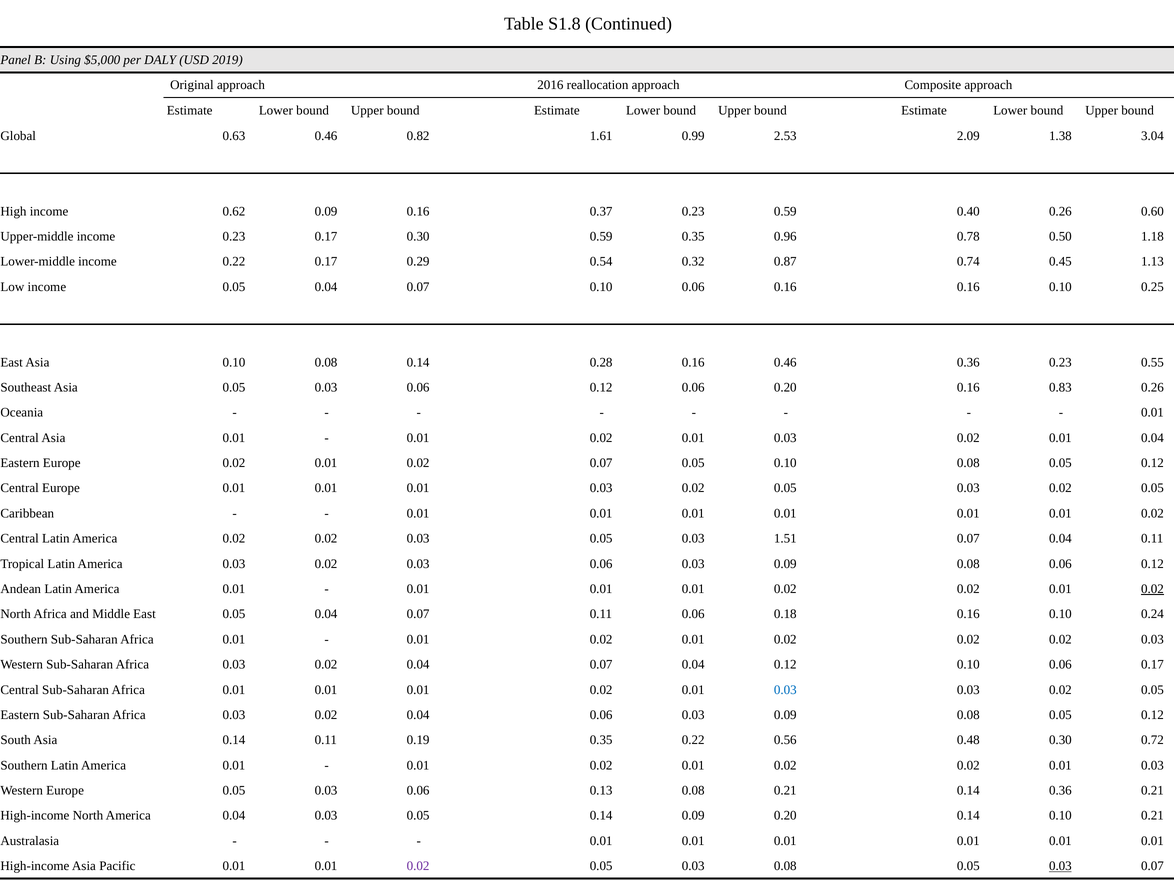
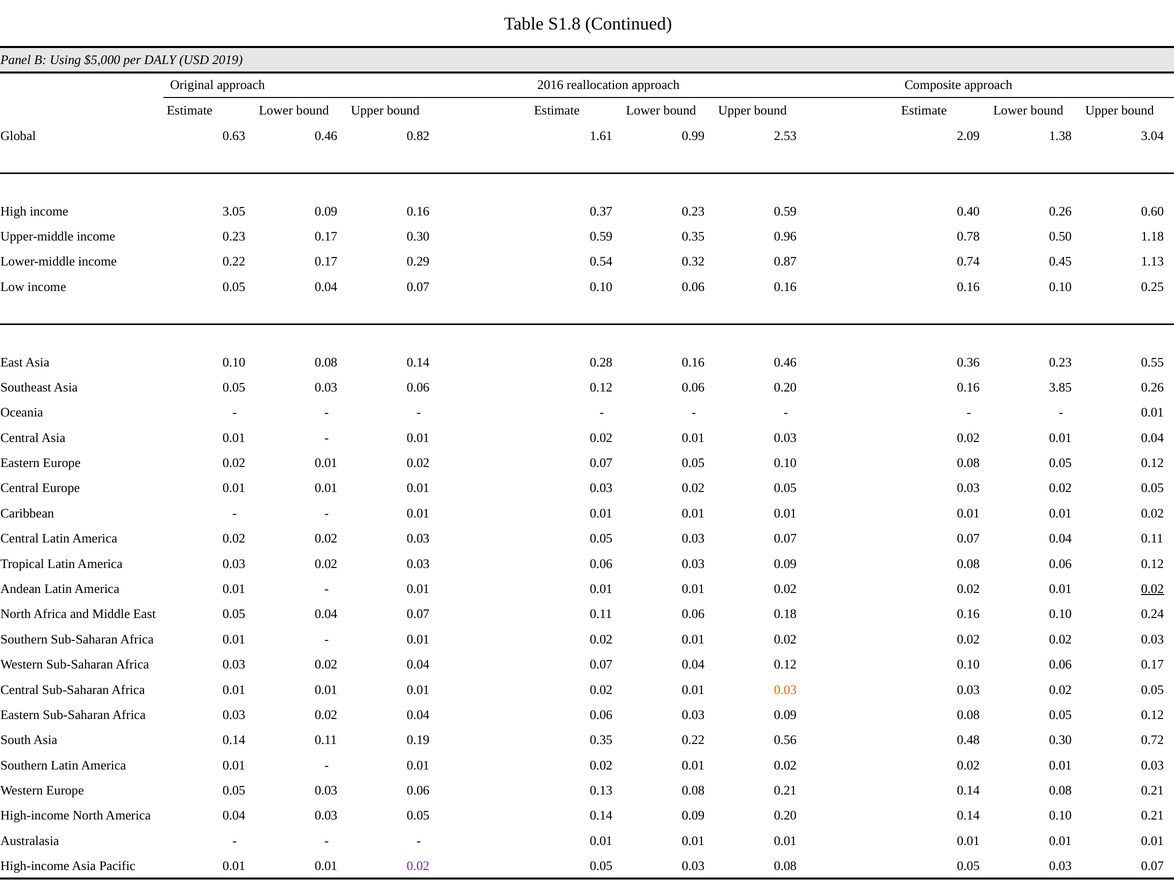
0.62: 0.62 -> 3.05 (234, 211)
0.83: 0.83 -> 3.85 (1060, 388)
0.03 0.05 0.03 1.51: 1.51 -> 0.07 (785, 539)
0.03 colour: blue -> orange (785, 690)
0.14 0.36: 0.36 -> 0.08 (1060, 791)
0.03 underline: present -> none (1060, 867)
